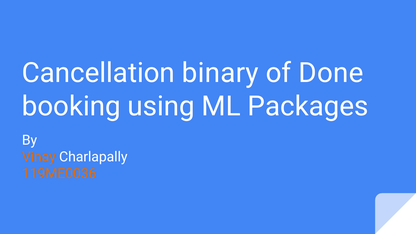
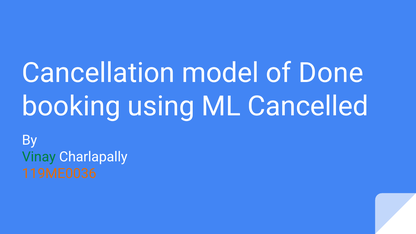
binary: binary -> model (220, 73)
Packages: Packages -> Cancelled (308, 106)
Vinay colour: orange -> green (39, 157)
